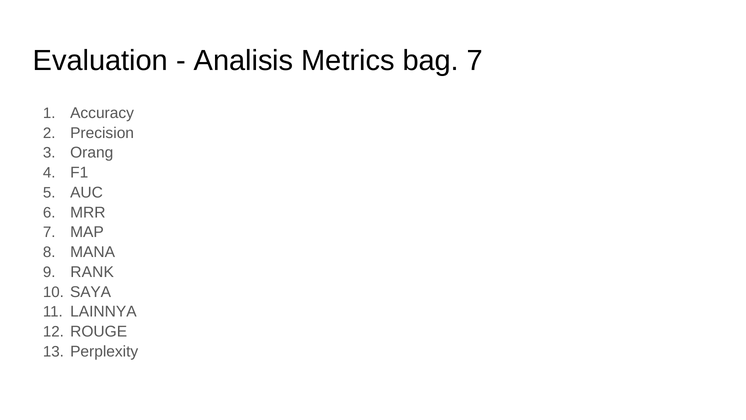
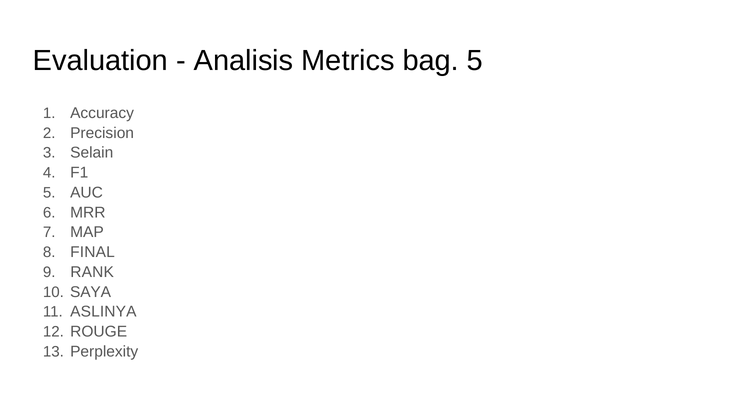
bag 7: 7 -> 5 (475, 60)
Orang: Orang -> Selain (92, 153)
MANA: MANA -> FINAL (93, 252)
LAINNYA: LAINNYA -> ASLINYA (103, 312)
